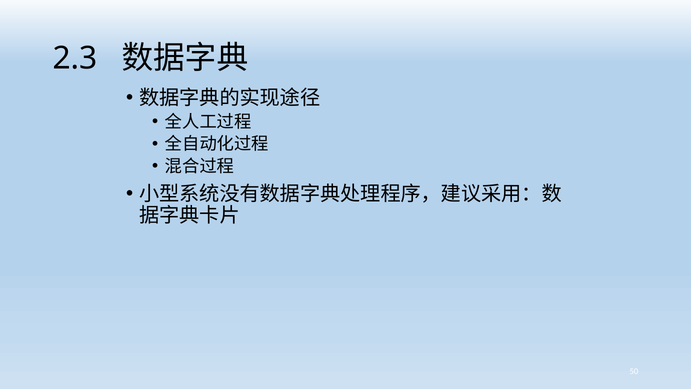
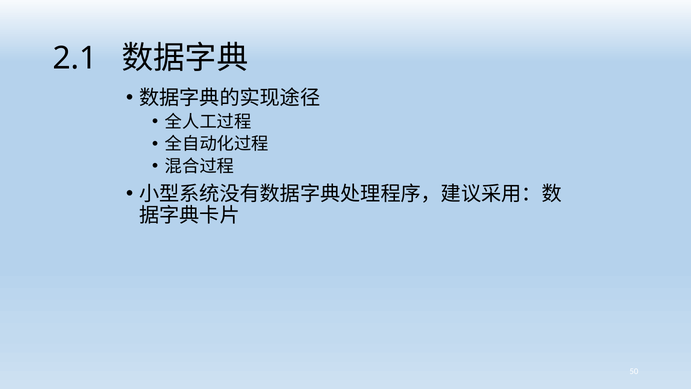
2.3: 2.3 -> 2.1 (75, 58)
